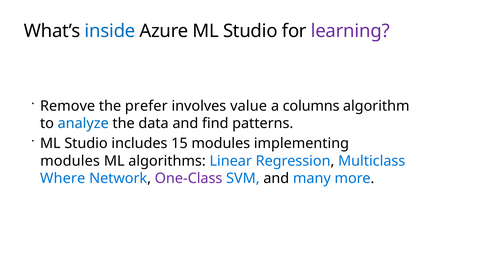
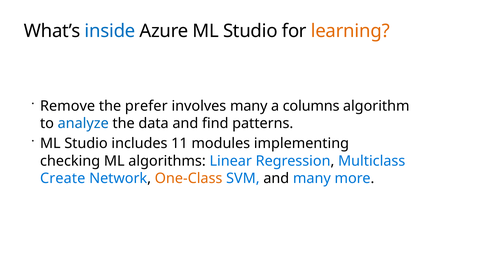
learning colour: purple -> orange (350, 31)
involves value: value -> many (249, 106)
15: 15 -> 11 (179, 143)
modules: modules -> checking (70, 161)
Where: Where -> Create (63, 178)
One-Class colour: purple -> orange (189, 178)
